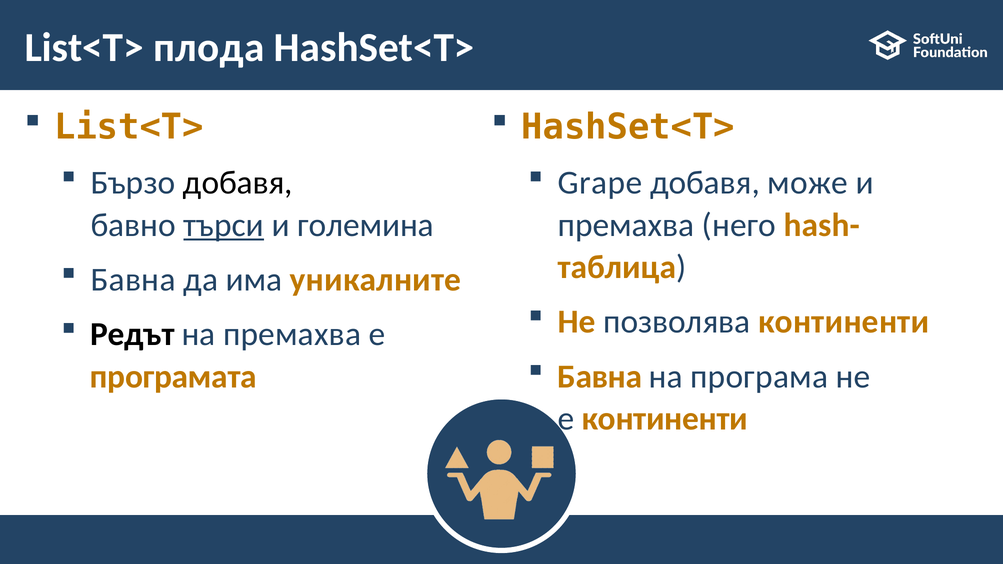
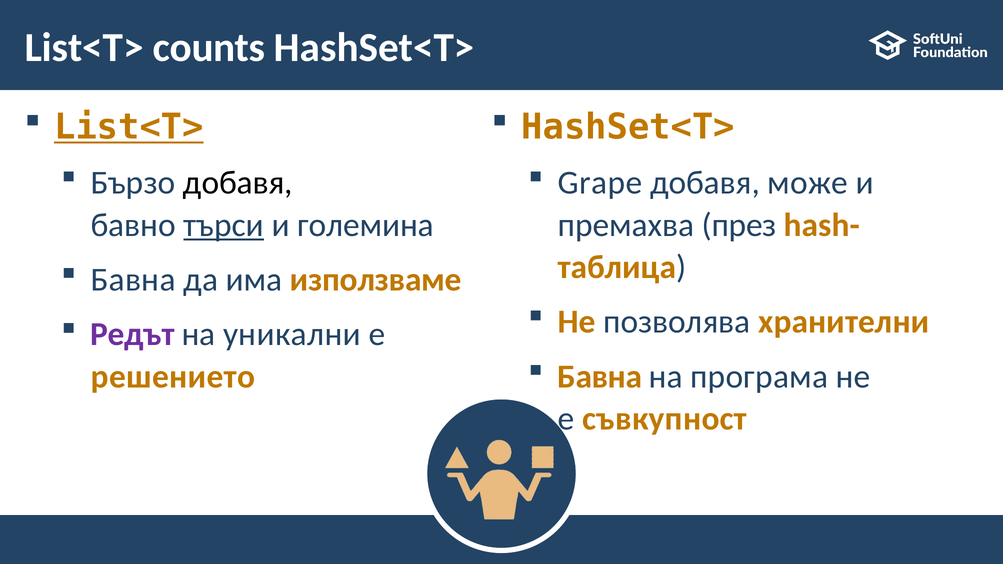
плода: плода -> counts (209, 47)
List<T> underline: none -> present (129, 127)
него: него -> през (739, 225)
уникалните: уникалните -> използваме (376, 280)
позволява континенти: континенти -> хранителни (844, 322)
Редът colour: black -> purple (132, 335)
на премахва: премахва -> уникални (292, 335)
програмата: програмата -> решението (173, 377)
е континенти: континенти -> съвкупност (665, 419)
